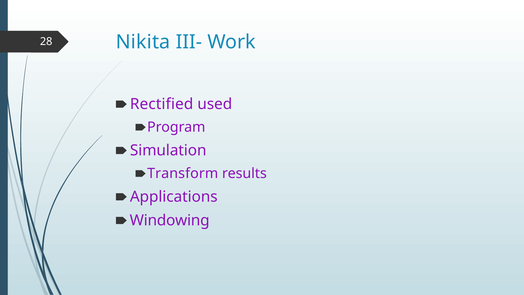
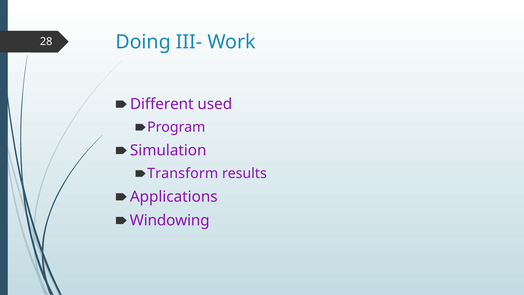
Nikita: Nikita -> Doing (143, 42)
Rectified: Rectified -> Different (162, 104)
